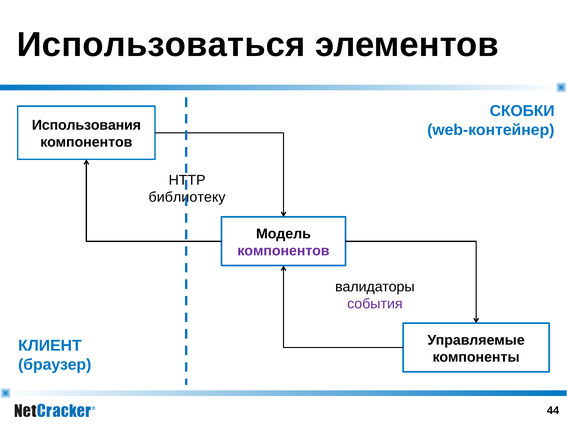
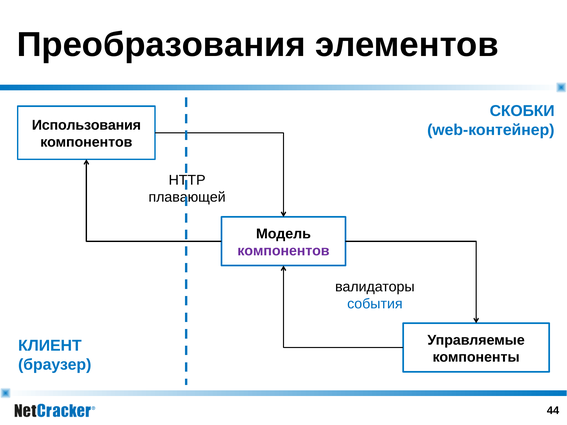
Использоваться: Использоваться -> Преобразования (161, 45)
библиотеку: библиотеку -> плавающей (187, 197)
события colour: purple -> blue (375, 304)
